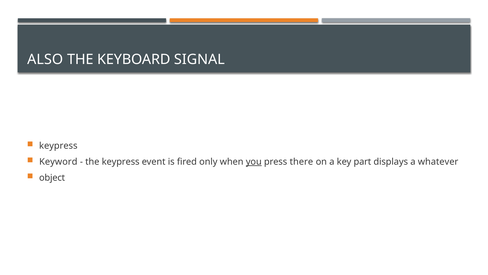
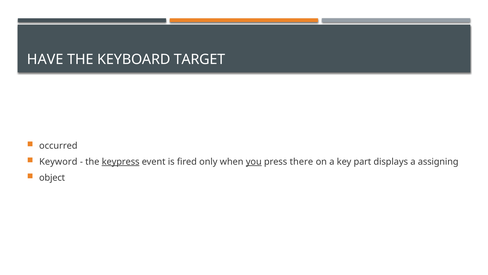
ALSO: ALSO -> HAVE (45, 59)
SIGNAL: SIGNAL -> TARGET (199, 59)
keypress: keypress -> occurred (58, 146)
keypress underline: none -> present (121, 162)
whatever: whatever -> assigning (438, 162)
